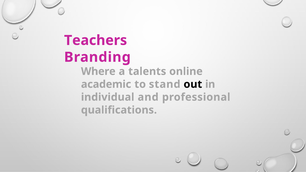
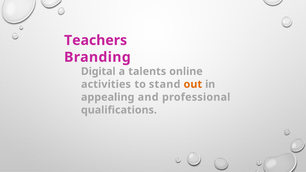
Where: Where -> Digital (98, 71)
academic: academic -> activities (106, 84)
out colour: black -> orange (193, 84)
individual: individual -> appealing (108, 97)
